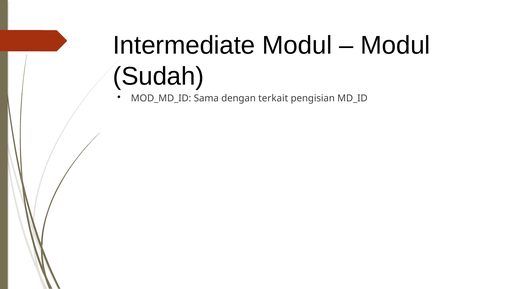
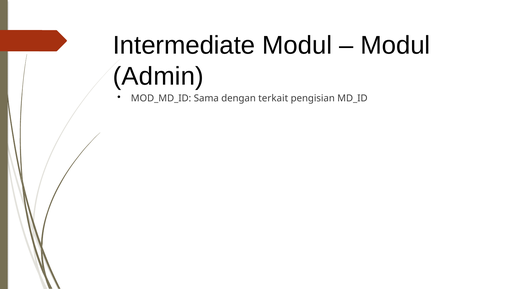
Sudah: Sudah -> Admin (158, 76)
